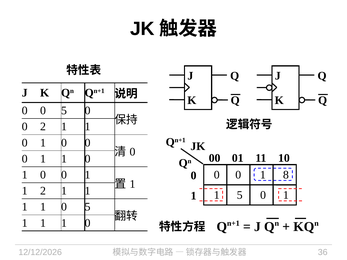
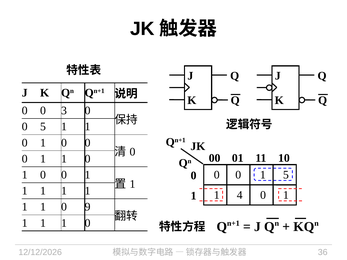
0 0 5: 5 -> 3 (64, 111)
2: 2 -> 5 (43, 127)
0 0 8: 8 -> 5 (286, 175)
2: 2 -> 1 (43, 191)
1 5: 5 -> 4 (240, 195)
1 0 5: 5 -> 9 (88, 207)
